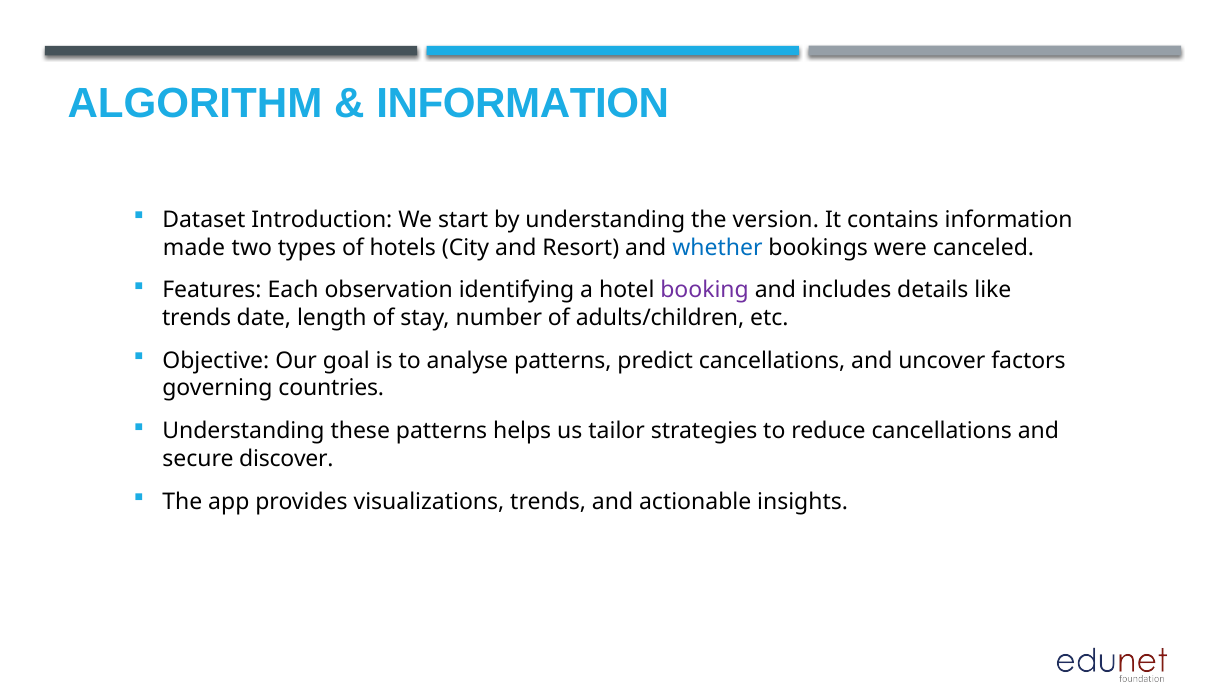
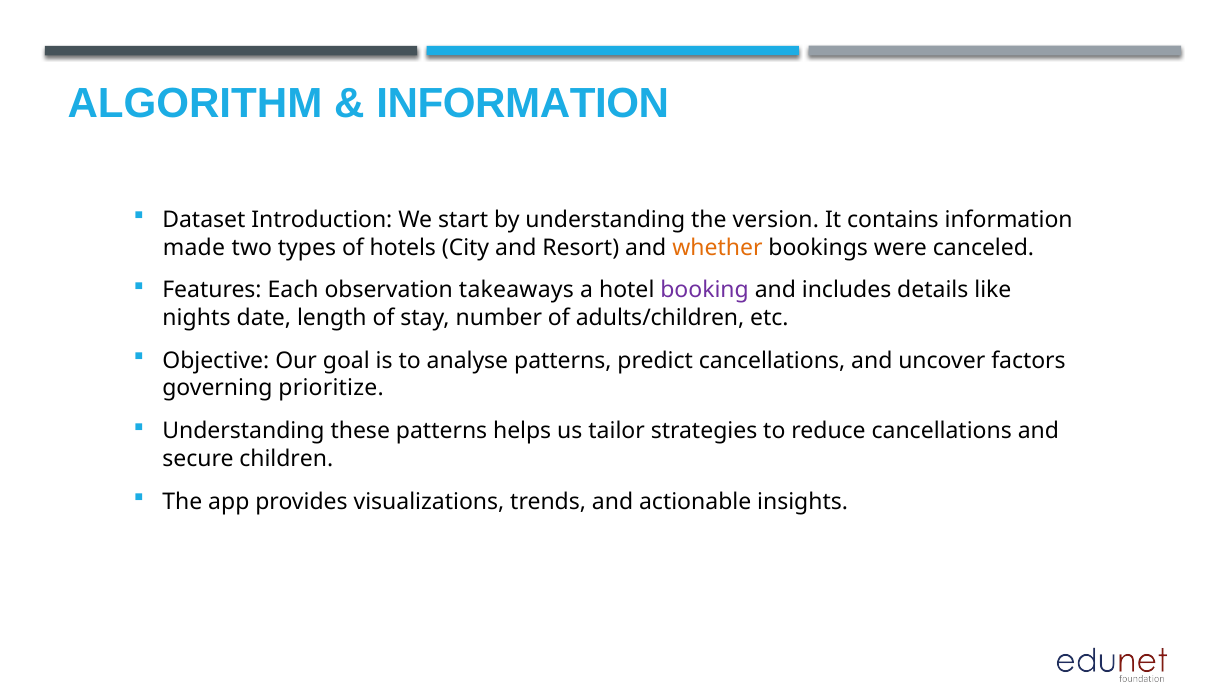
whether colour: blue -> orange (717, 248)
identifying: identifying -> takeaways (516, 291)
trends: trends -> nights (196, 318)
countries: countries -> prioritize (331, 389)
discover: discover -> children (286, 459)
